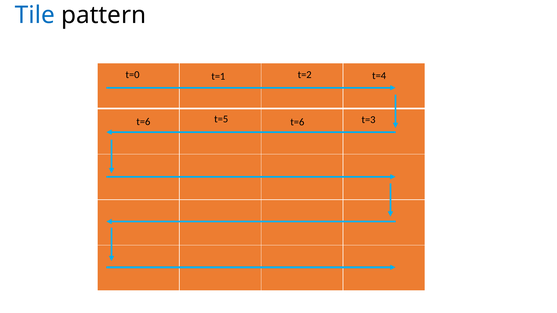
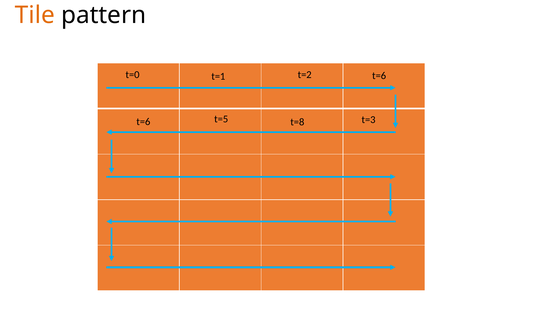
Tile colour: blue -> orange (35, 15)
t=2 t=4: t=4 -> t=6 (379, 76)
t=6: t=6 -> t=8 (297, 122)
